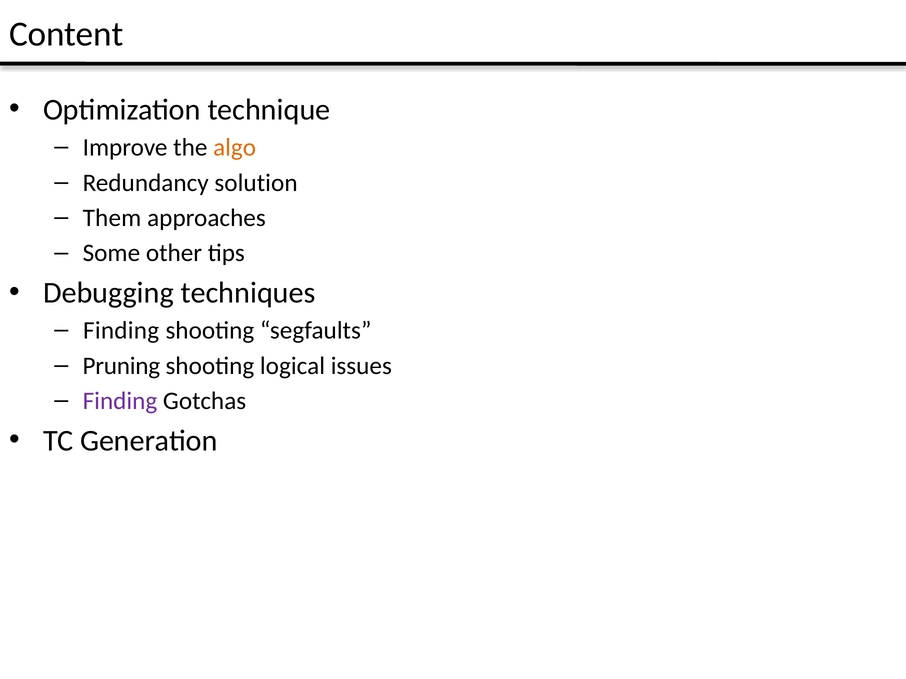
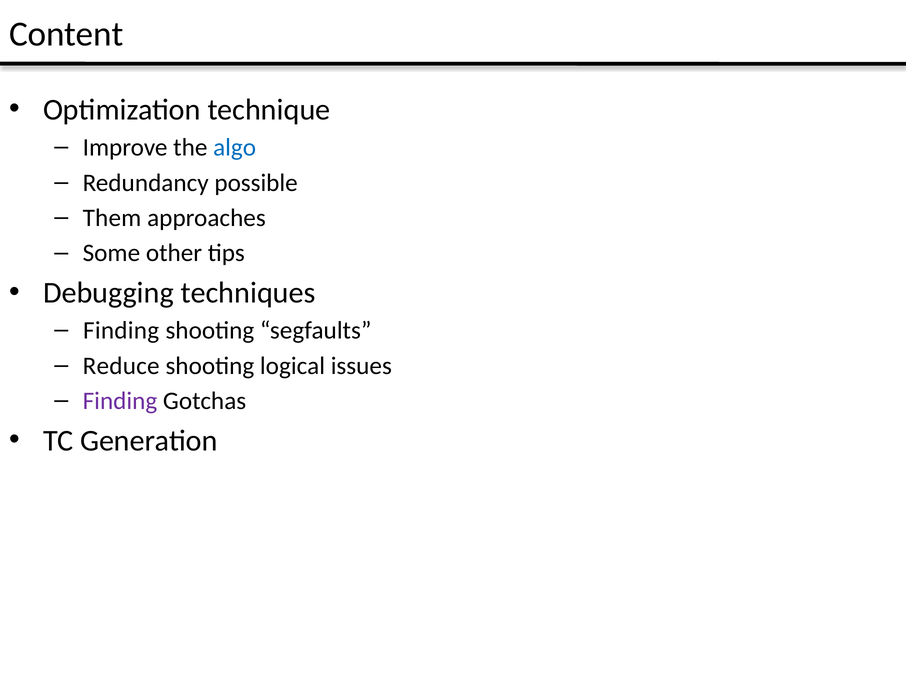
algo colour: orange -> blue (235, 148)
solution: solution -> possible (256, 183)
Pruning: Pruning -> Reduce (121, 366)
